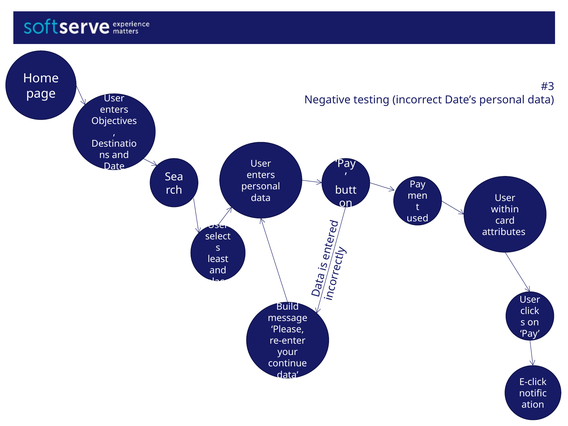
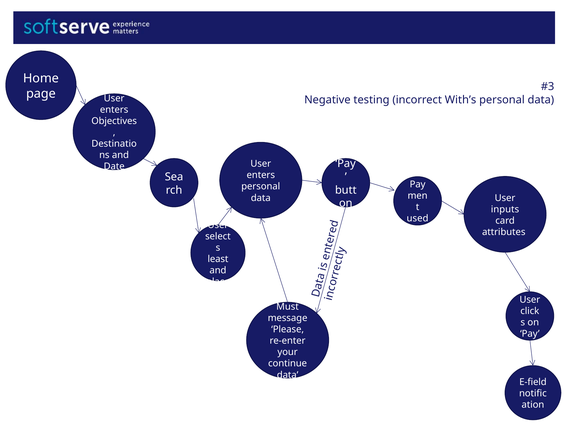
Date’s: Date’s -> With’s (461, 100)
within: within -> inputs (505, 209)
Build: Build -> Must (288, 307)
E-click: E-click -> E-field (533, 382)
